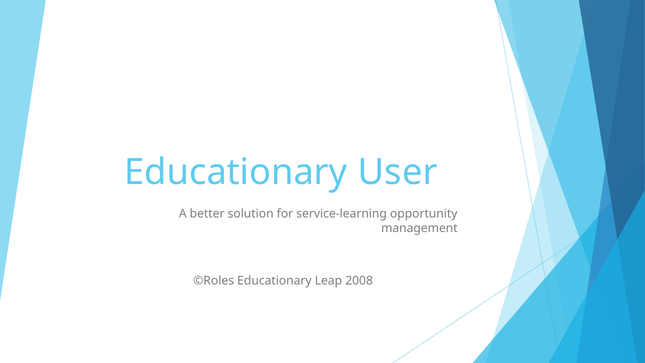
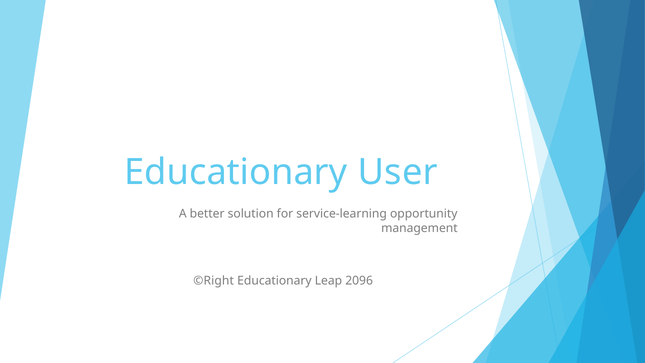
©Roles: ©Roles -> ©Right (214, 281)
2008: 2008 -> 2096 (359, 281)
